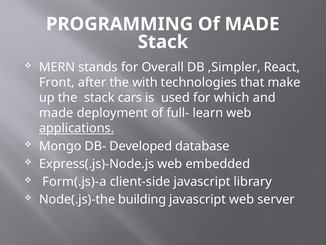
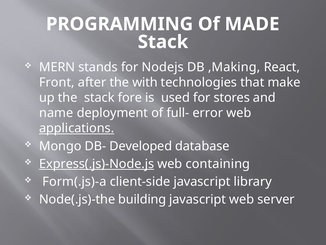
Overall: Overall -> Nodejs (163, 67)
,Simpler: ,Simpler -> ,Making (234, 67)
cars: cars -> fore (130, 98)
which: which -> stores (232, 98)
made: made -> name (56, 113)
learn: learn -> error (208, 113)
Express(.js)-Node.js underline: none -> present (97, 164)
embedded: embedded -> containing (218, 164)
